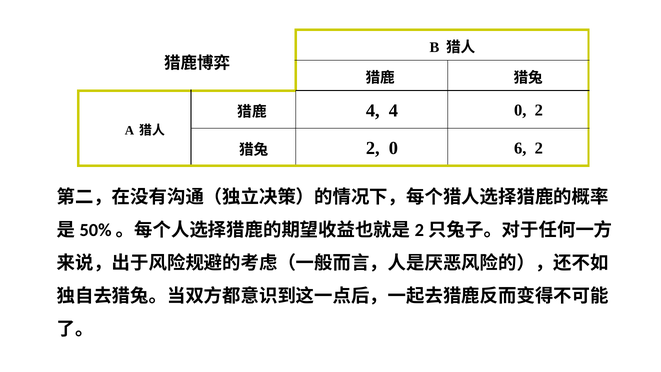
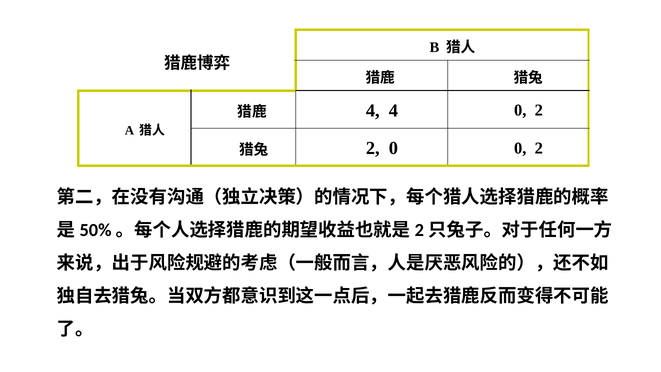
0 6: 6 -> 0 (520, 148)
